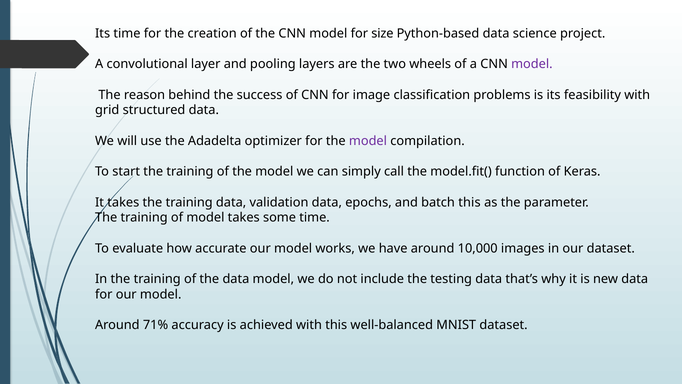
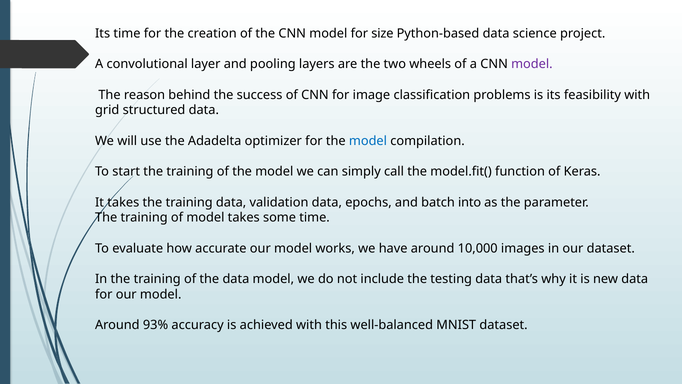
model colour: purple -> blue (368, 141)
batch this: this -> into (470, 202)
71%: 71% -> 93% (156, 325)
